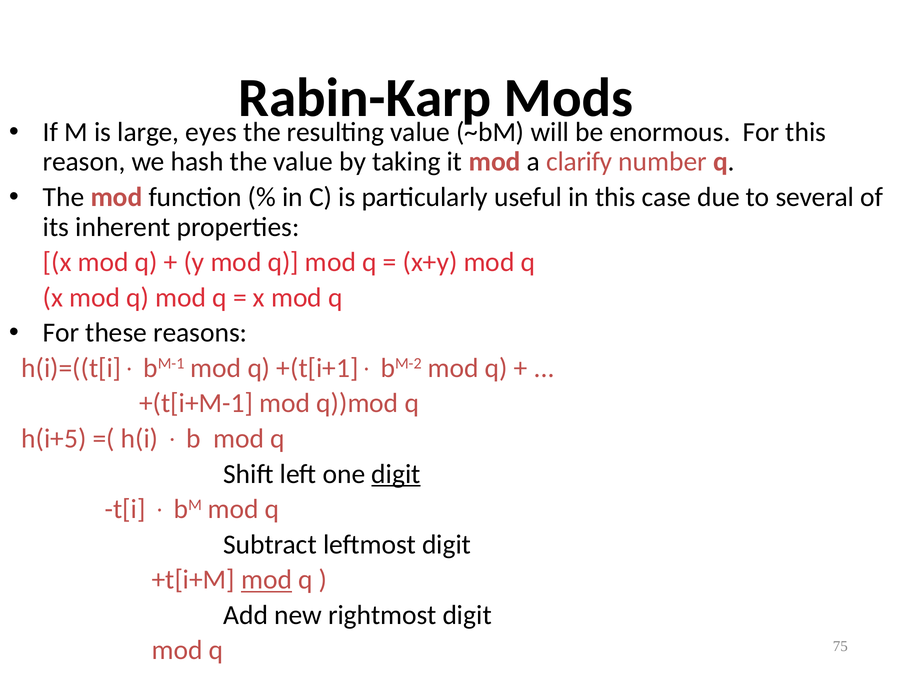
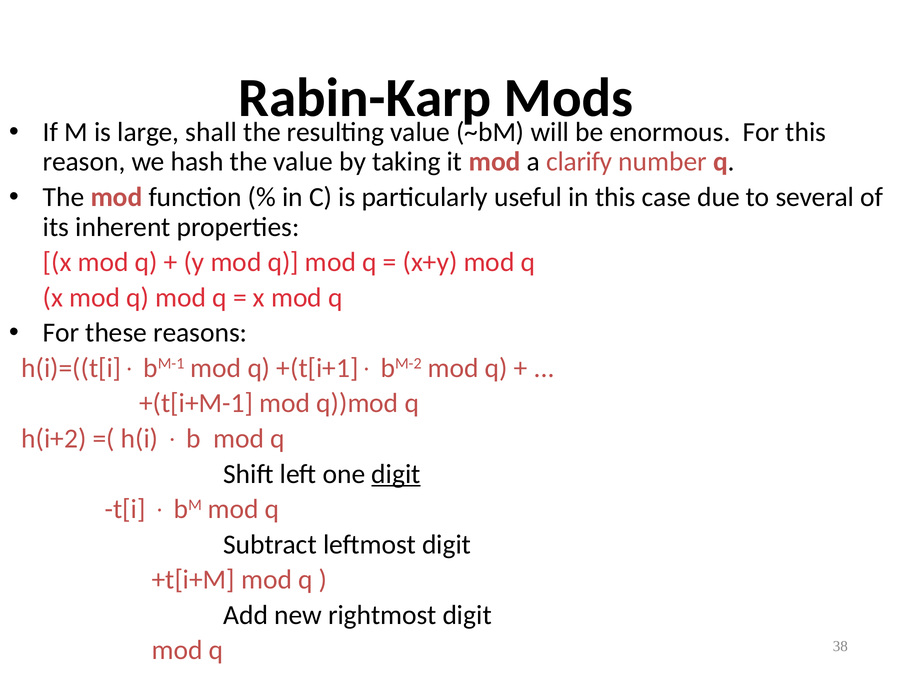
eyes: eyes -> shall (211, 132)
h(i+5: h(i+5 -> h(i+2 (54, 438)
mod underline: present -> none (267, 579)
75: 75 -> 38 (840, 646)
